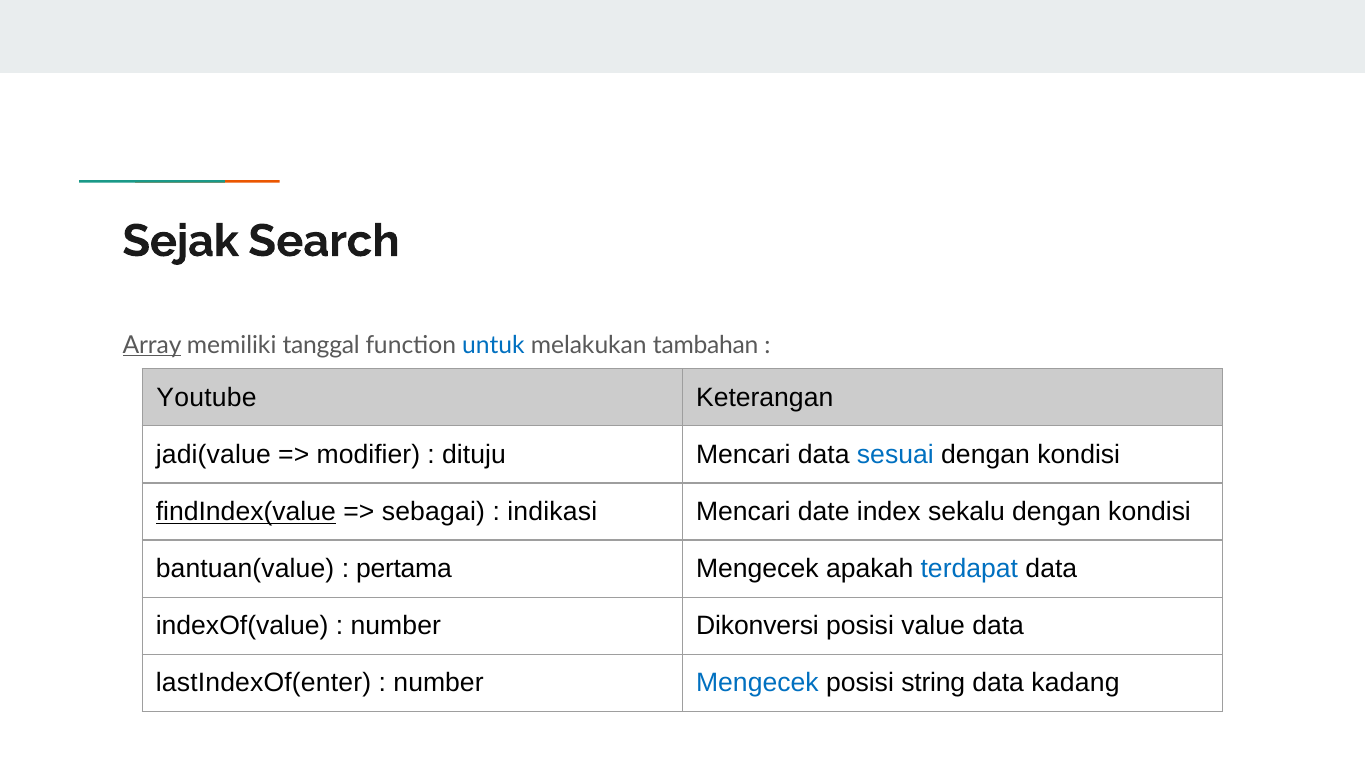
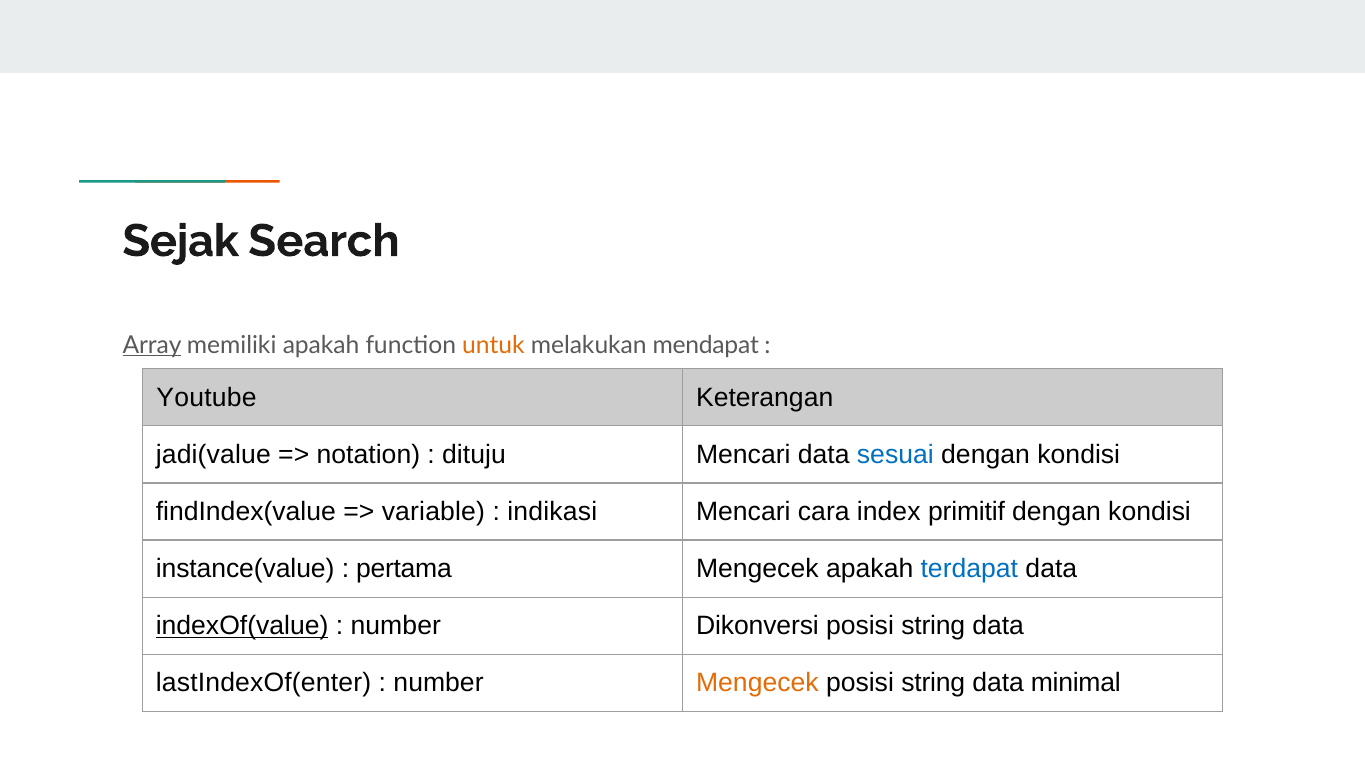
memiliki tanggal: tanggal -> apakah (321, 345)
untuk colour: blue -> orange (493, 345)
tambahan: tambahan -> mendapat (706, 345)
modifier: modifier -> notation (368, 455)
findIndex(value underline: present -> none (246, 512)
sebagai: sebagai -> variable (433, 512)
date: date -> cara (824, 512)
sekalu: sekalu -> primitif (966, 512)
bantuan(value: bantuan(value -> instance(value (245, 569)
indexOf(value underline: none -> present (242, 626)
value: value -> string (933, 626)
Mengecek colour: blue -> orange (757, 683)
kadang: kadang -> minimal (1076, 683)
